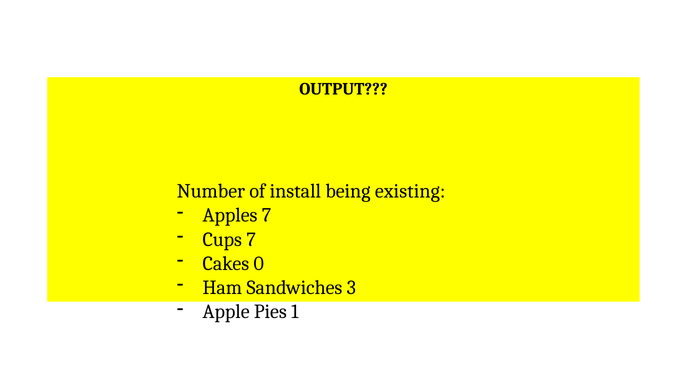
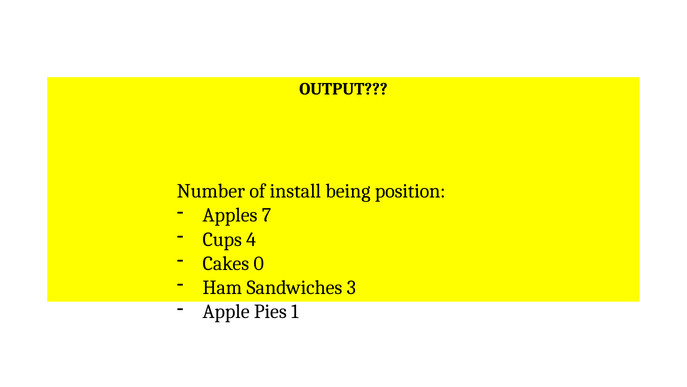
existing: existing -> position (410, 191)
Cups 7: 7 -> 4 (251, 239)
